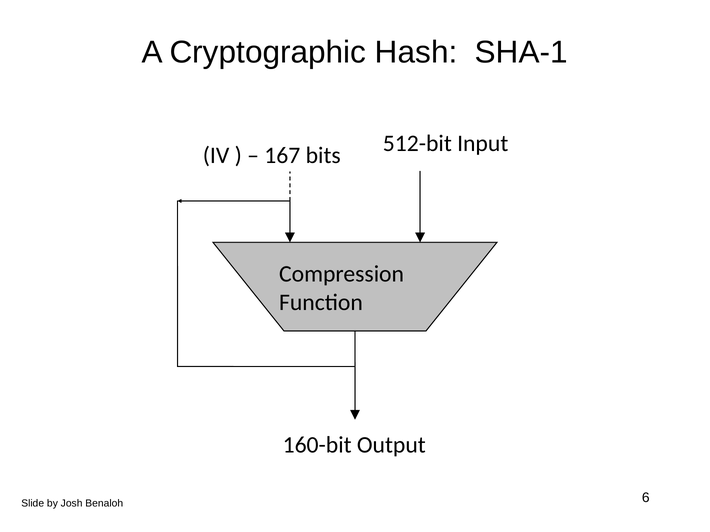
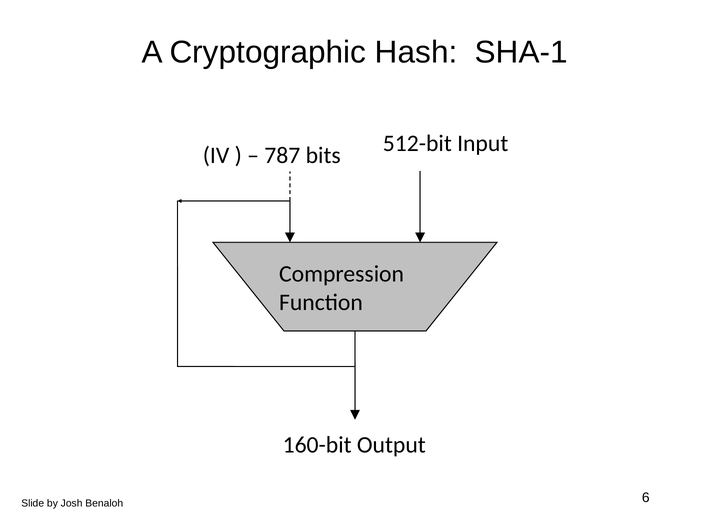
167: 167 -> 787 (282, 155)
